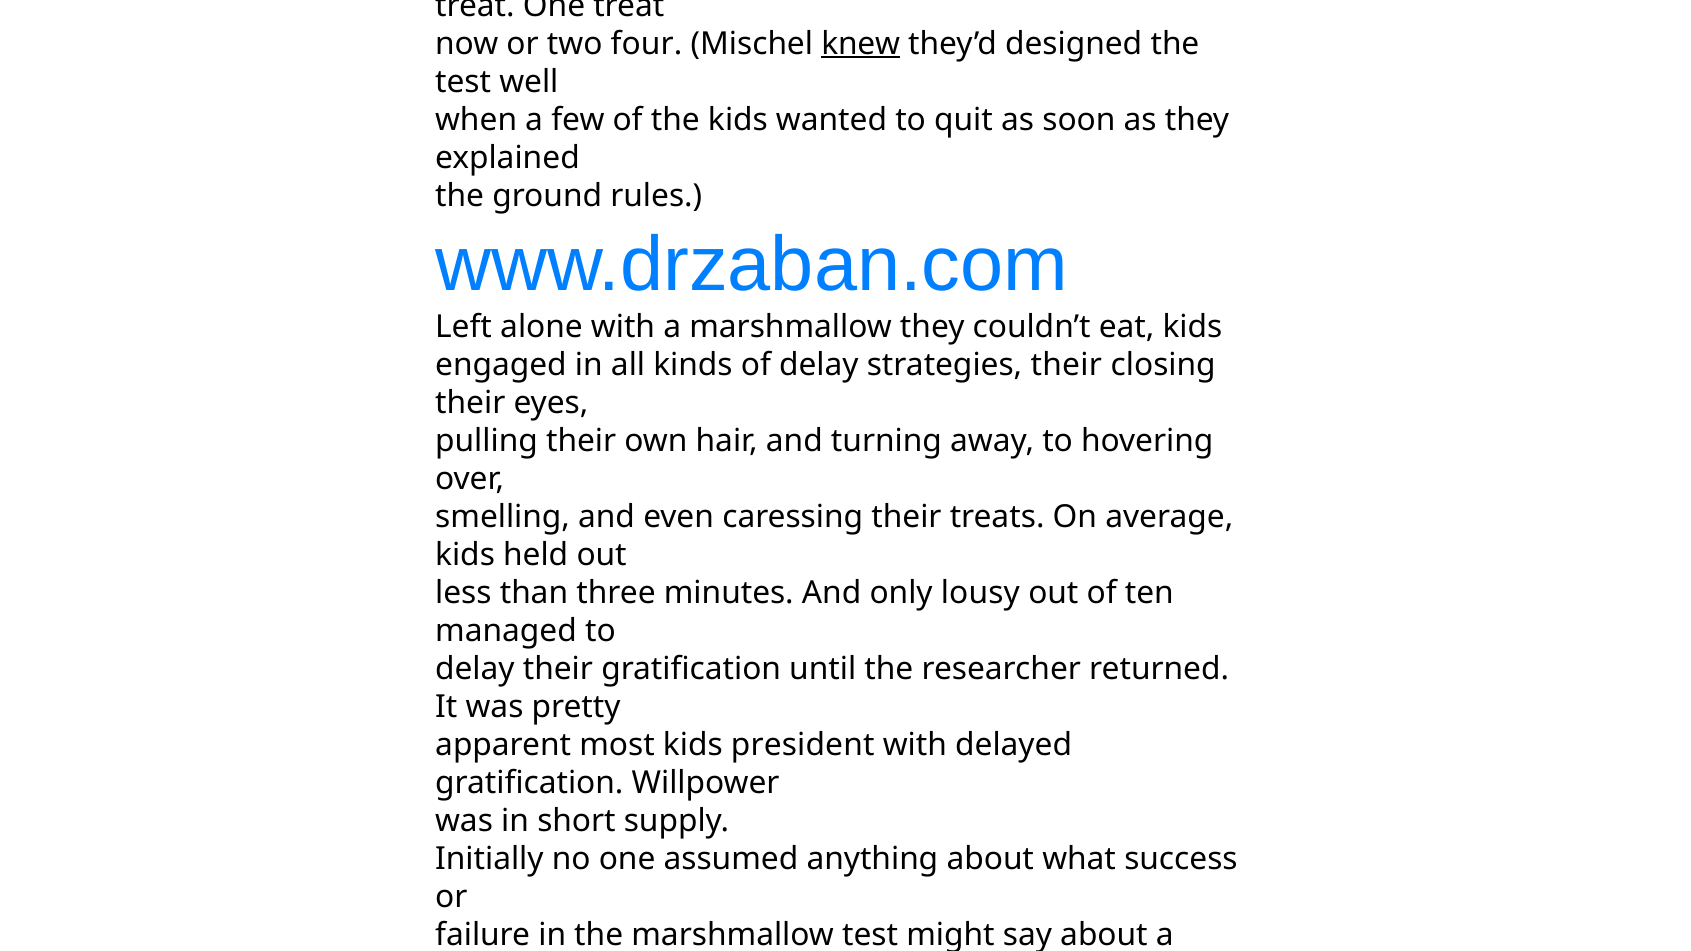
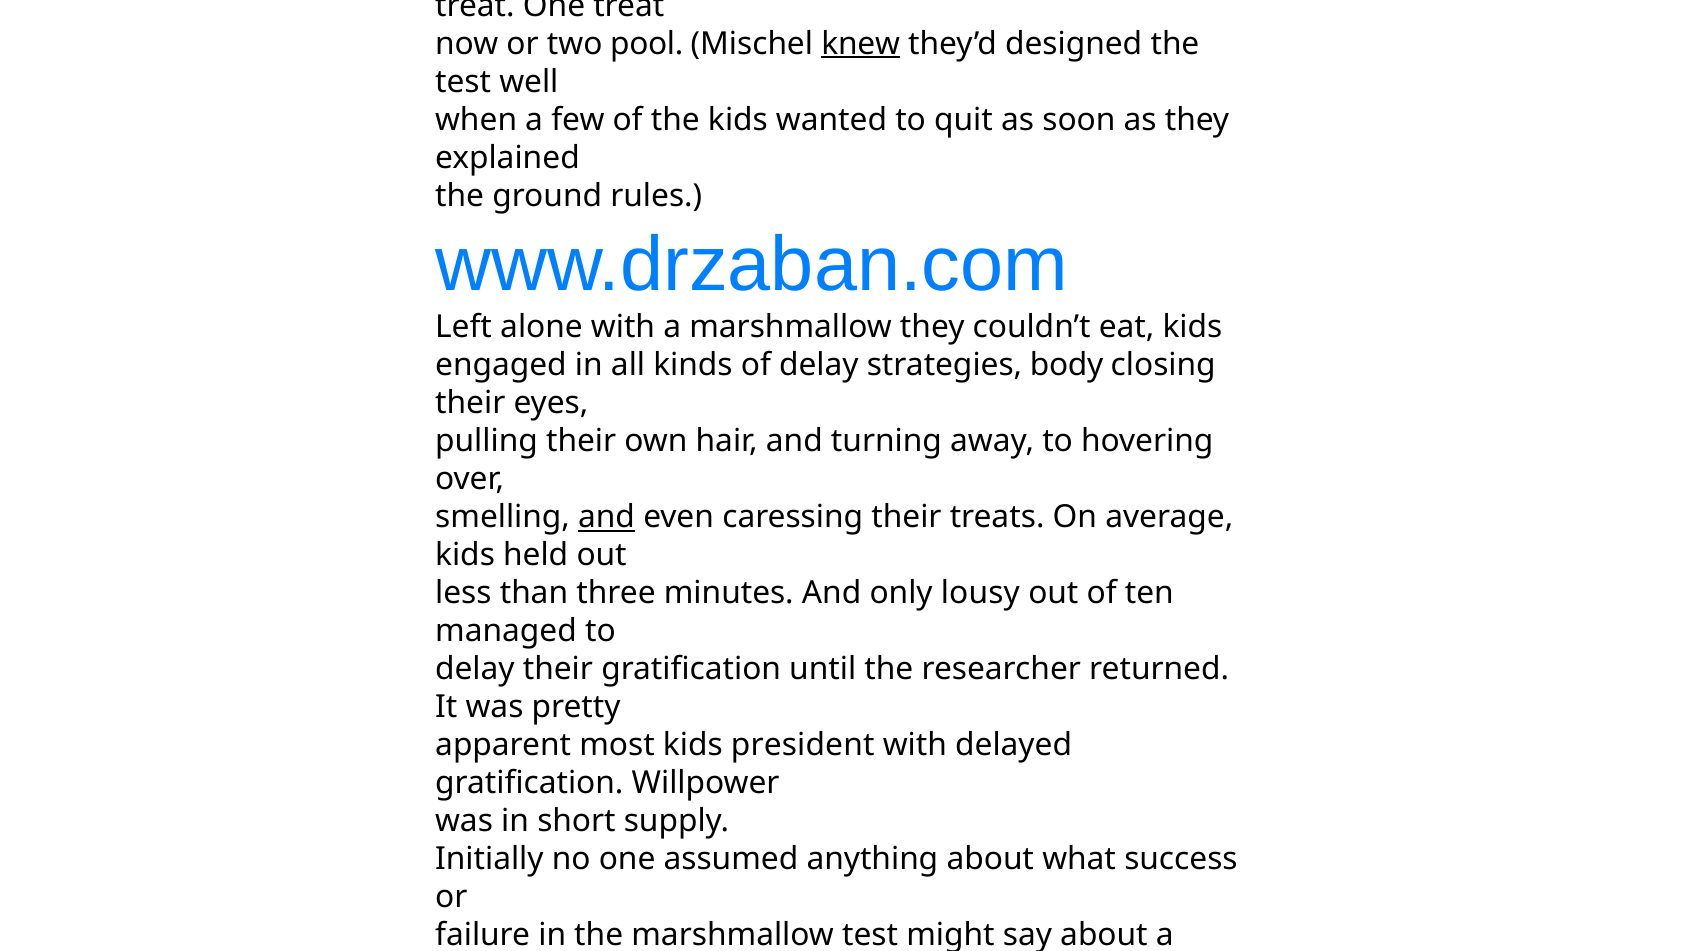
four: four -> pool (647, 44)
strategies their: their -> body (1067, 365)
and underline: none -> present (607, 517)
